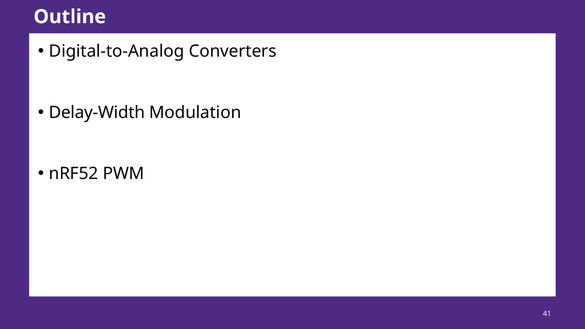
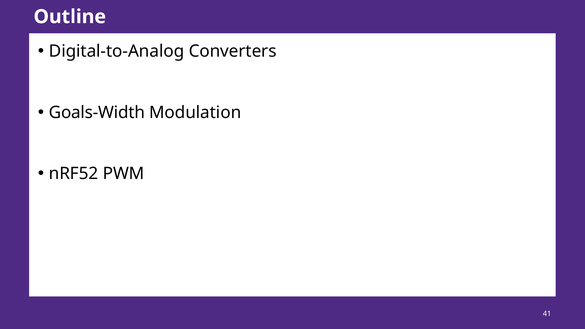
Delay-Width: Delay-Width -> Goals-Width (97, 112)
